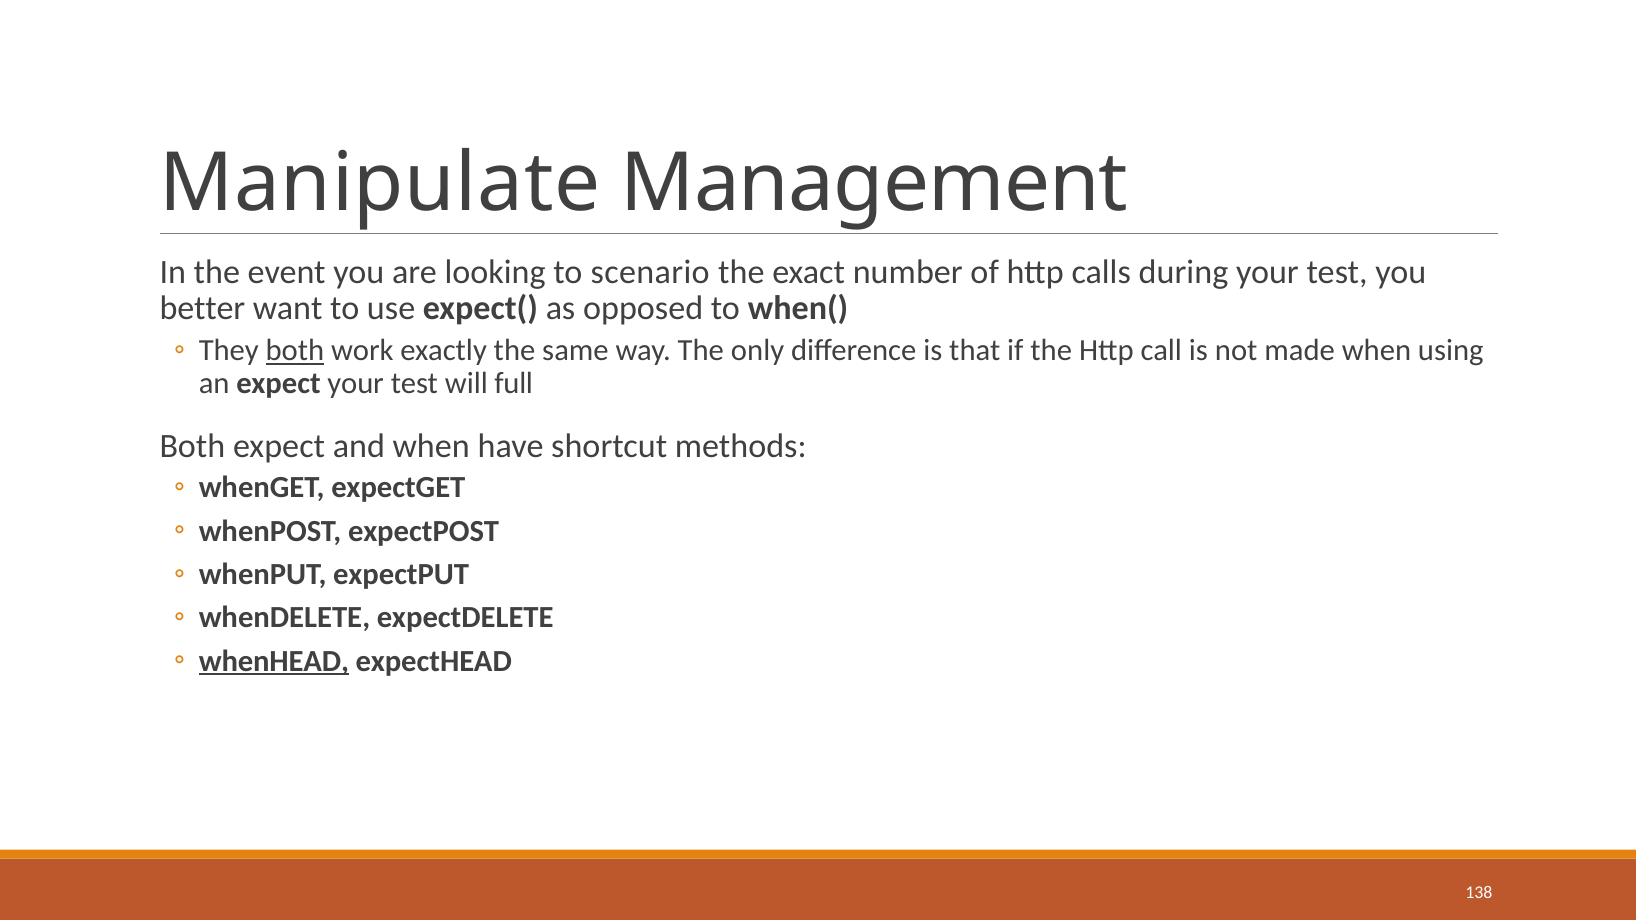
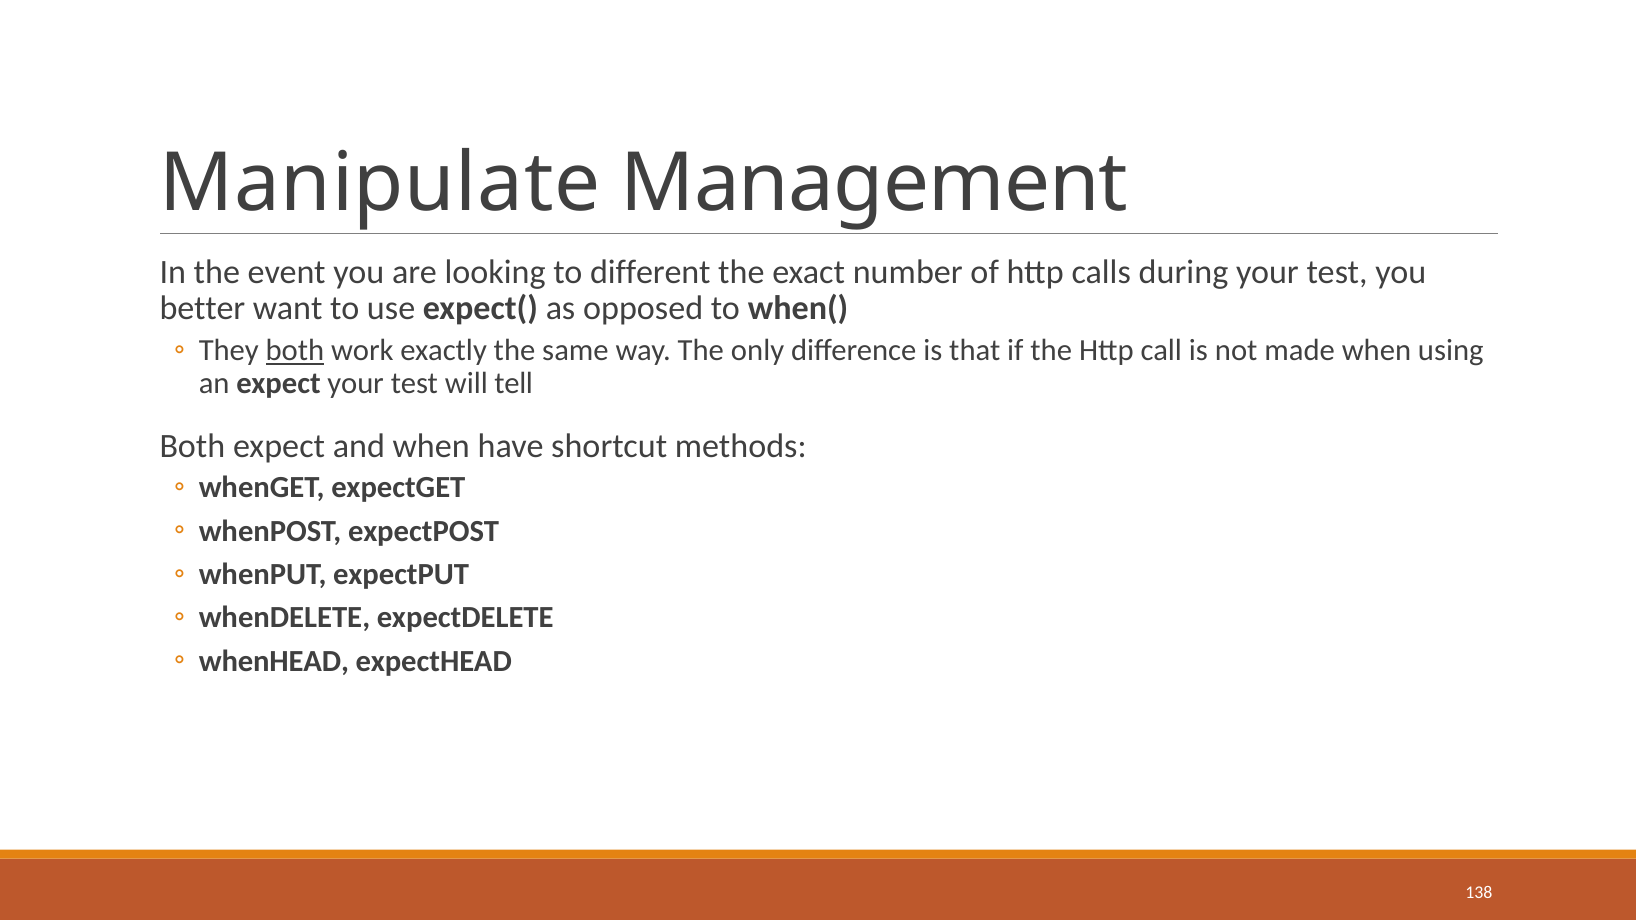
scenario: scenario -> different (650, 272)
full: full -> tell (514, 384)
whenHEAD underline: present -> none (274, 661)
